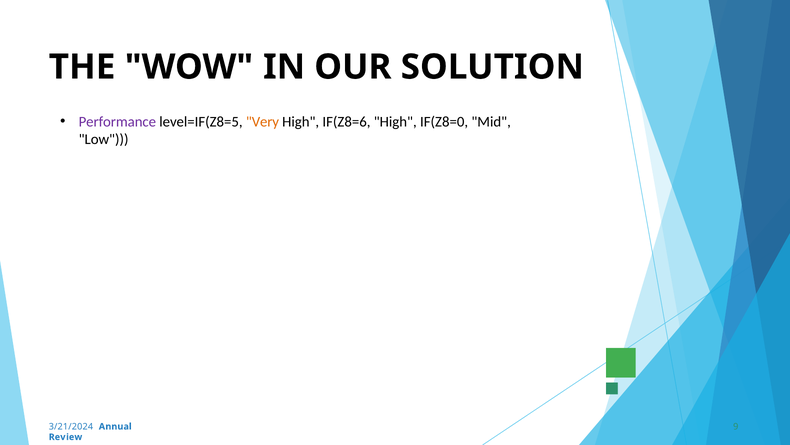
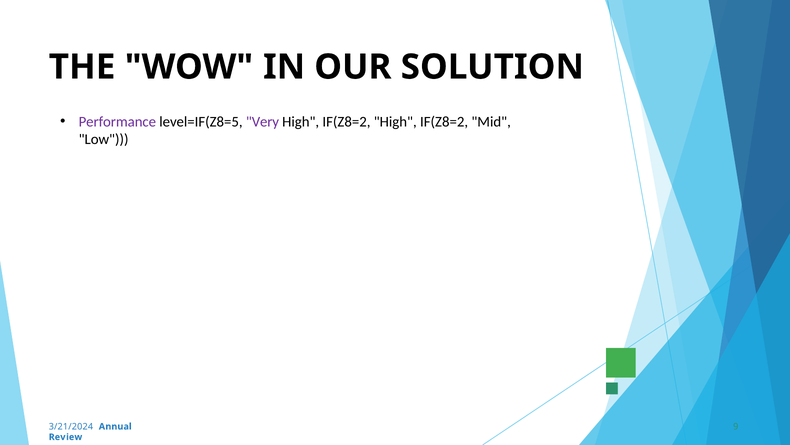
Very colour: orange -> purple (262, 121)
IF(Z8=6: IF(Z8=6 -> IF(Z8=2 (346, 121)
IF(Z8=0: IF(Z8=0 -> IF(Z8=2 (444, 121)
